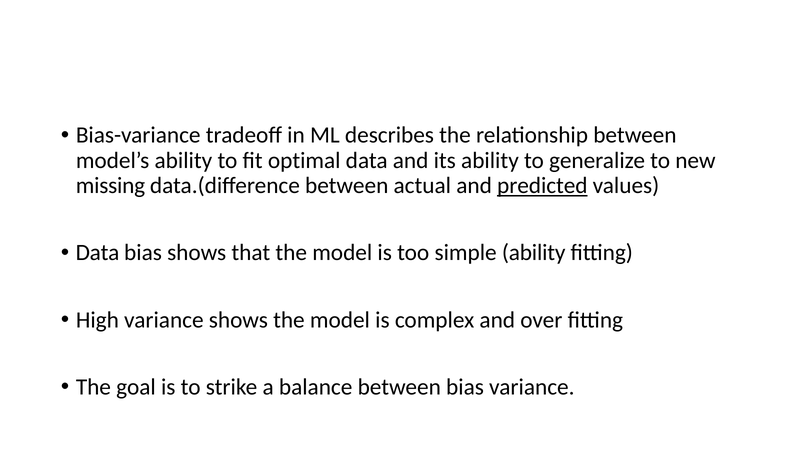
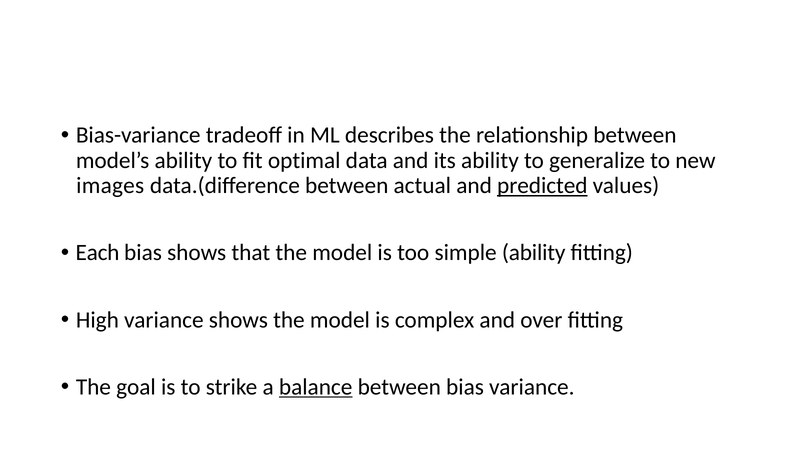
missing: missing -> images (110, 185)
Data: Data -> Each (98, 252)
balance underline: none -> present (316, 386)
